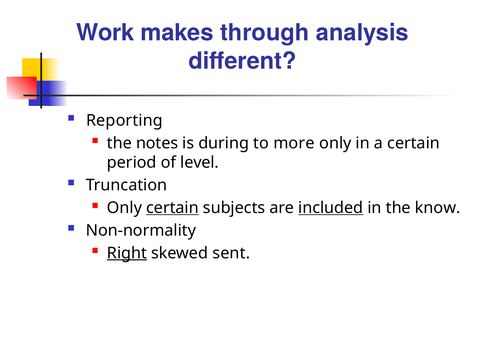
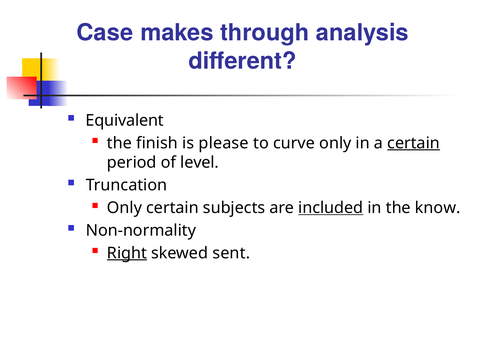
Work: Work -> Case (105, 33)
Reporting: Reporting -> Equivalent (125, 120)
notes: notes -> finish (157, 143)
during: during -> please (224, 143)
more: more -> curve (294, 143)
certain underline: none -> present (414, 143)
certain underline: present -> none (172, 208)
